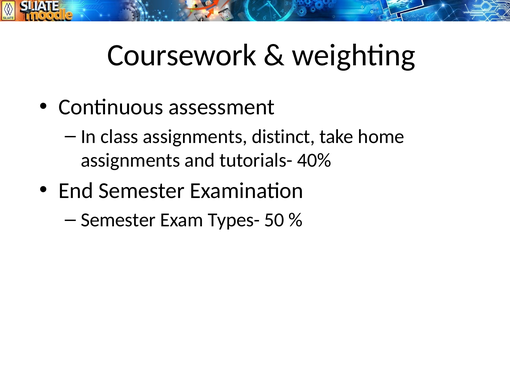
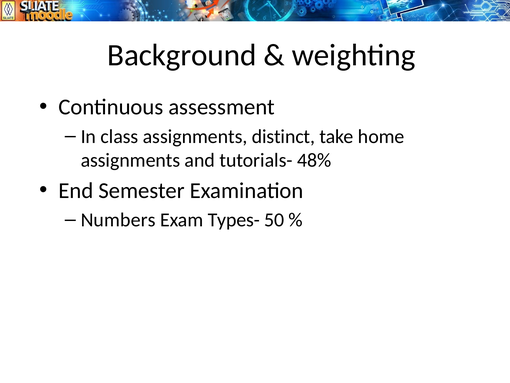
Coursework: Coursework -> Background (182, 55)
40%: 40% -> 48% (314, 160)
Semester: Semester -> Numbers (118, 220)
